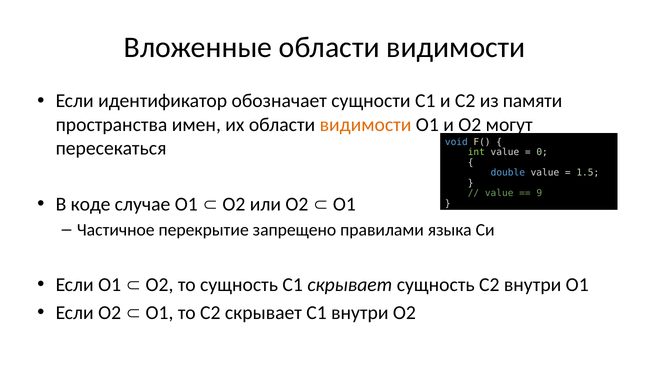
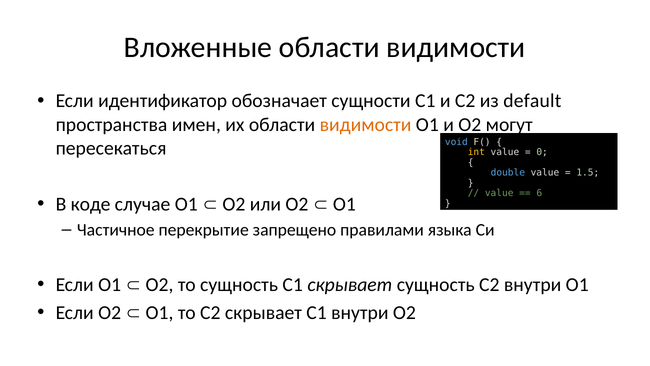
памяти: памяти -> default (532, 101)
int colour: light green -> yellow (476, 152)
9: 9 -> 6 (539, 193)
